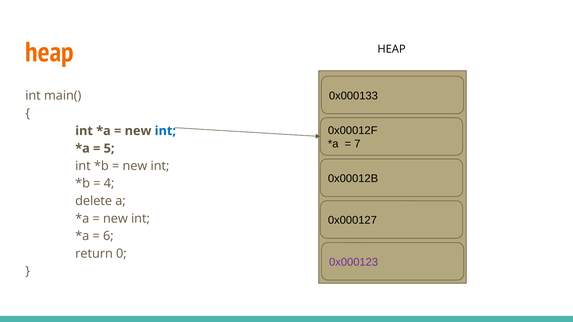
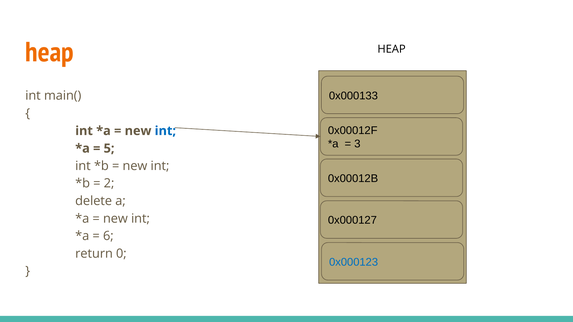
7: 7 -> 3 (357, 144)
4: 4 -> 2 (109, 184)
0x000123 colour: purple -> blue (354, 262)
